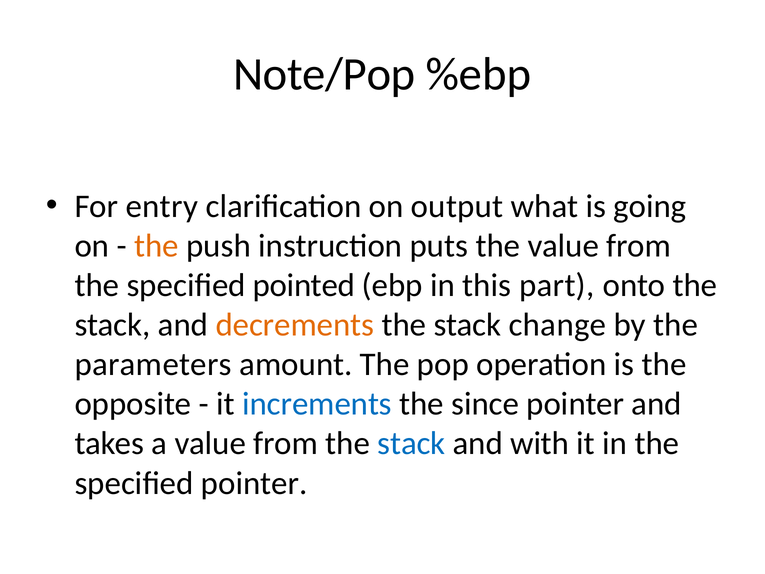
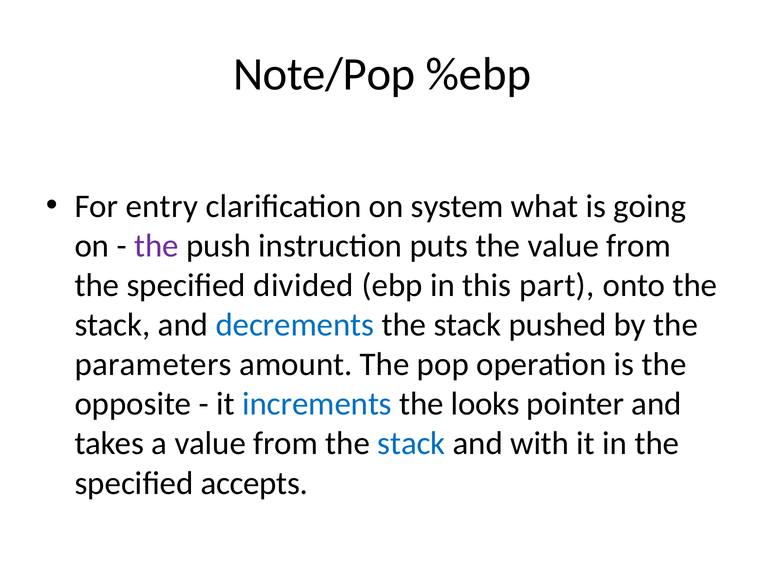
output: output -> system (457, 206)
the colour: orange -> purple (156, 246)
pointed: pointed -> divided (304, 285)
decrements colour: orange -> blue (295, 325)
change: change -> pushed (558, 325)
since: since -> looks (485, 404)
specified pointer: pointer -> accepts (254, 483)
